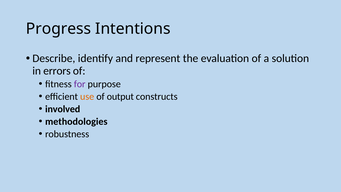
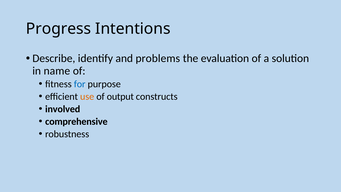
represent: represent -> problems (158, 58)
errors: errors -> name (57, 71)
for colour: purple -> blue (80, 84)
methodologies: methodologies -> comprehensive (76, 121)
